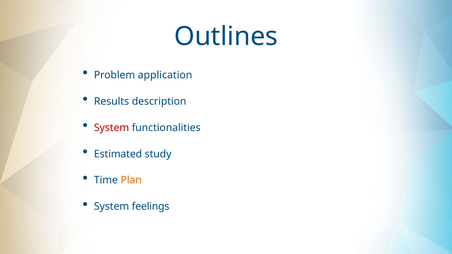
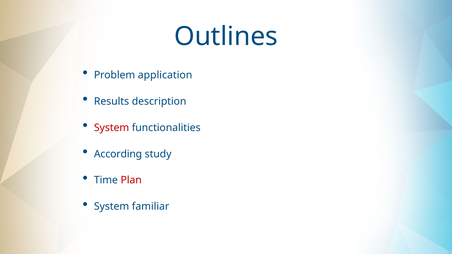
Estimated: Estimated -> According (118, 154)
Plan colour: orange -> red (131, 180)
feelings: feelings -> familiar (151, 207)
